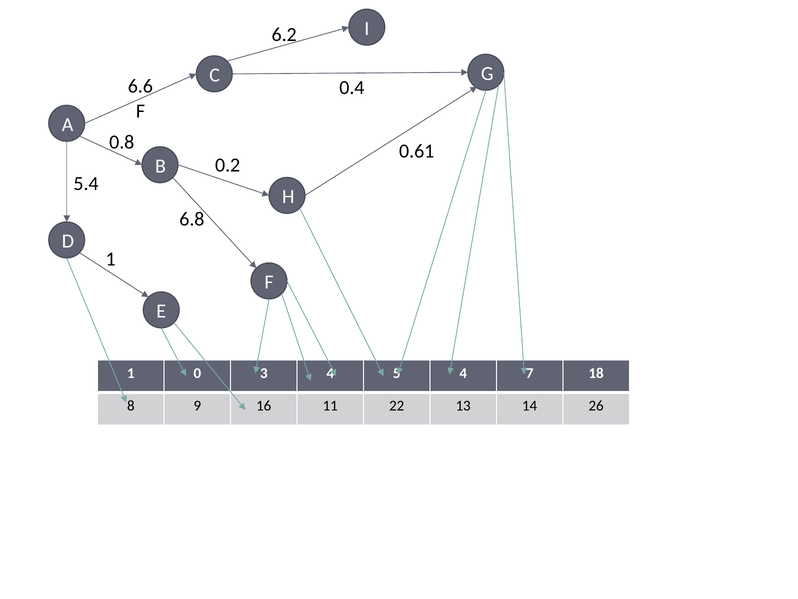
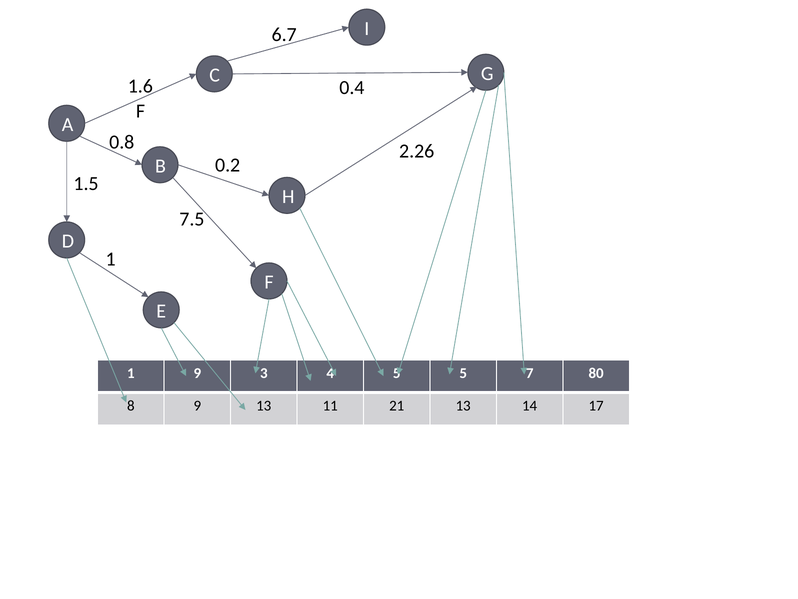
6.2: 6.2 -> 6.7 (284, 35)
6.6: 6.6 -> 1.6 (140, 86)
0.61: 0.61 -> 2.26 (417, 151)
5.4: 5.4 -> 1.5 (86, 183)
6.8: 6.8 -> 7.5 (192, 219)
1 0: 0 -> 9 (197, 373)
4: 4 -> 5 (463, 373)
18: 18 -> 80 (596, 373)
9 16: 16 -> 13 (264, 406)
22: 22 -> 21 (397, 406)
26: 26 -> 17 (596, 406)
